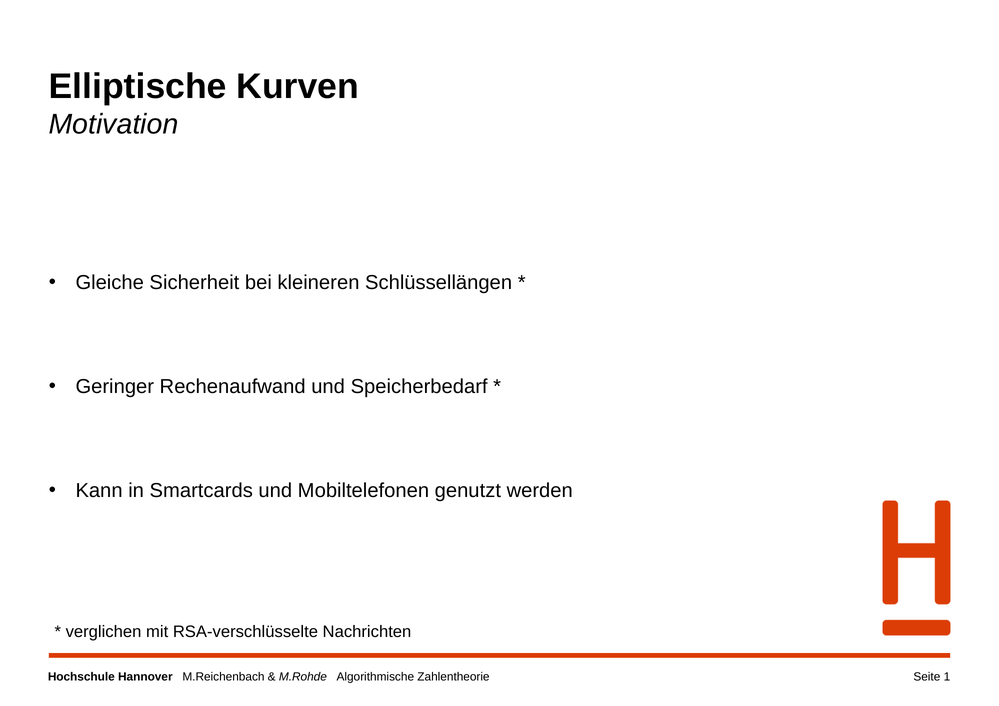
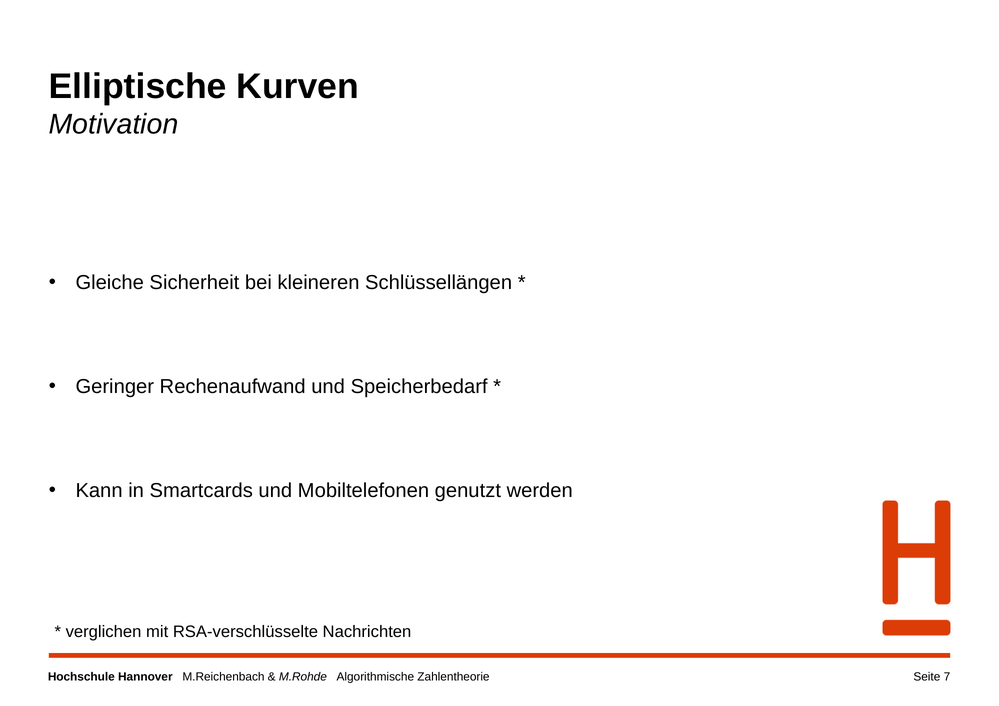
1: 1 -> 7 (947, 677)
